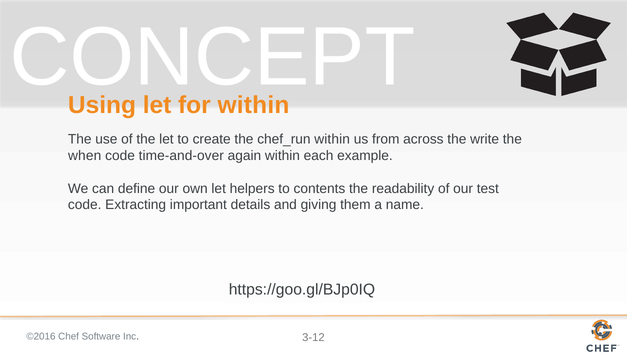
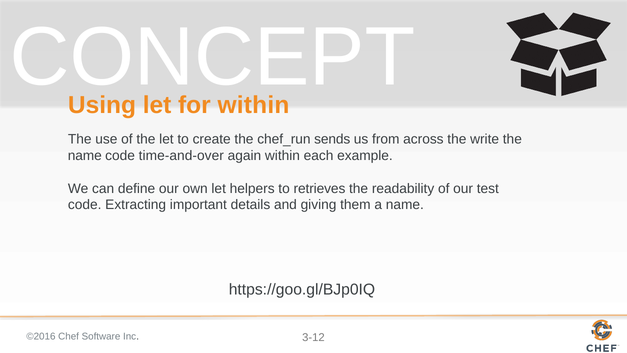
chef_run within: within -> sends (332, 139)
when: when -> name (85, 155)
contents: contents -> retrieves (319, 188)
